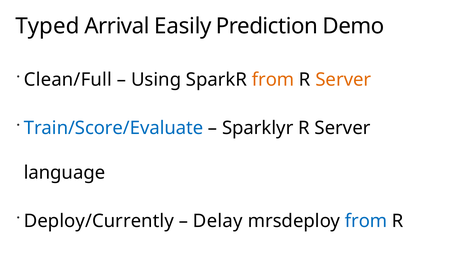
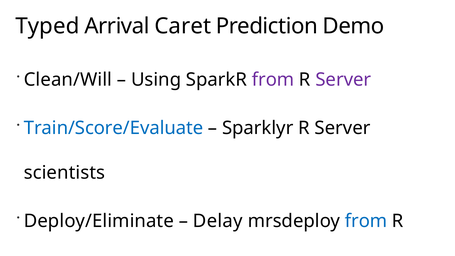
Easily: Easily -> Caret (183, 26)
Clean/Full: Clean/Full -> Clean/Will (68, 80)
from colour: orange -> purple (273, 80)
Server colour: orange -> purple (343, 80)
language: language -> scientists (64, 173)
Deploy/Currently: Deploy/Currently -> Deploy/Eliminate (99, 221)
